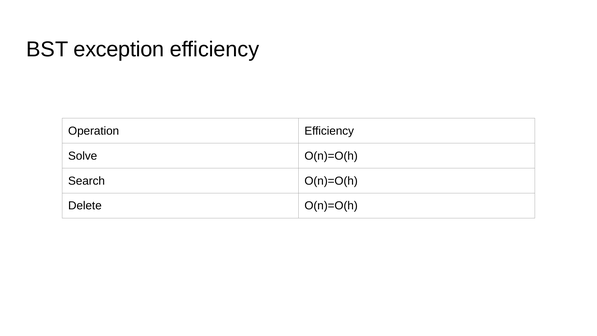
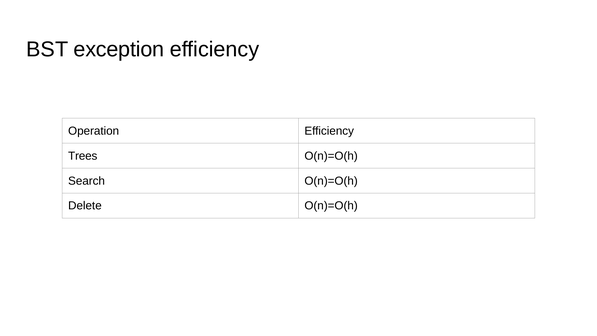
Solve: Solve -> Trees (83, 156)
